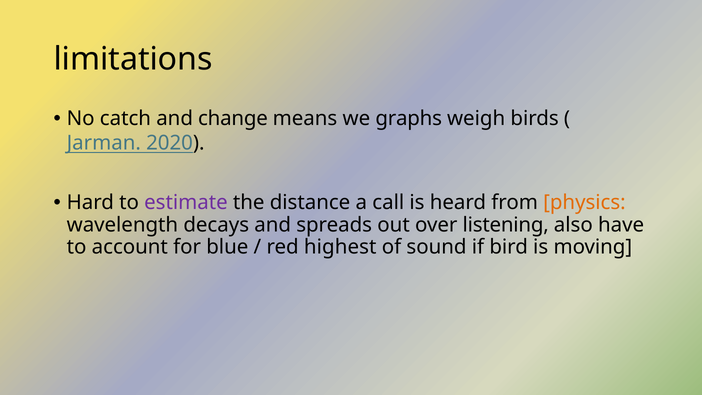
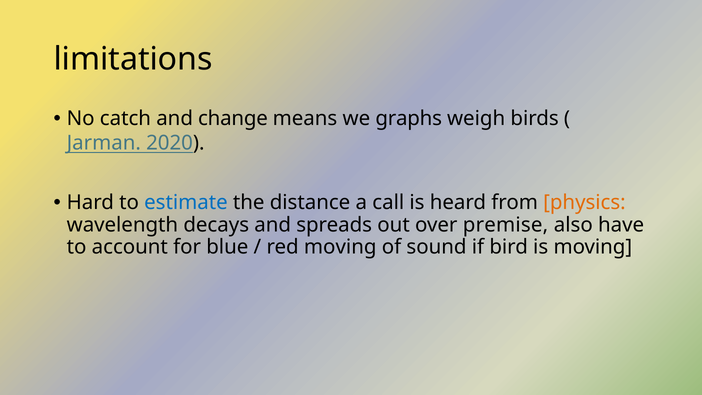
estimate colour: purple -> blue (186, 203)
listening: listening -> premise (505, 225)
red highest: highest -> moving (340, 247)
